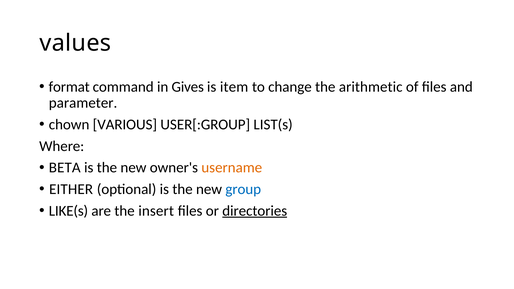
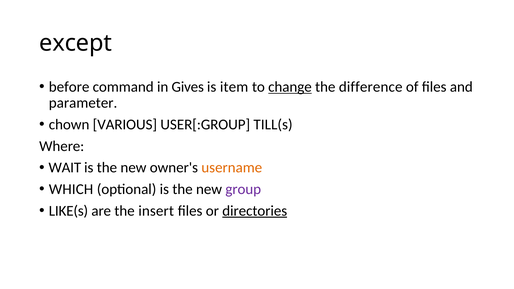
values: values -> except (76, 43)
format: format -> before (69, 87)
change underline: none -> present (290, 87)
arithmetic: arithmetic -> difference (371, 87)
LIST(s: LIST(s -> TILL(s (273, 125)
BETA: BETA -> WAIT (65, 168)
EITHER: EITHER -> WHICH (71, 189)
group colour: blue -> purple (243, 189)
